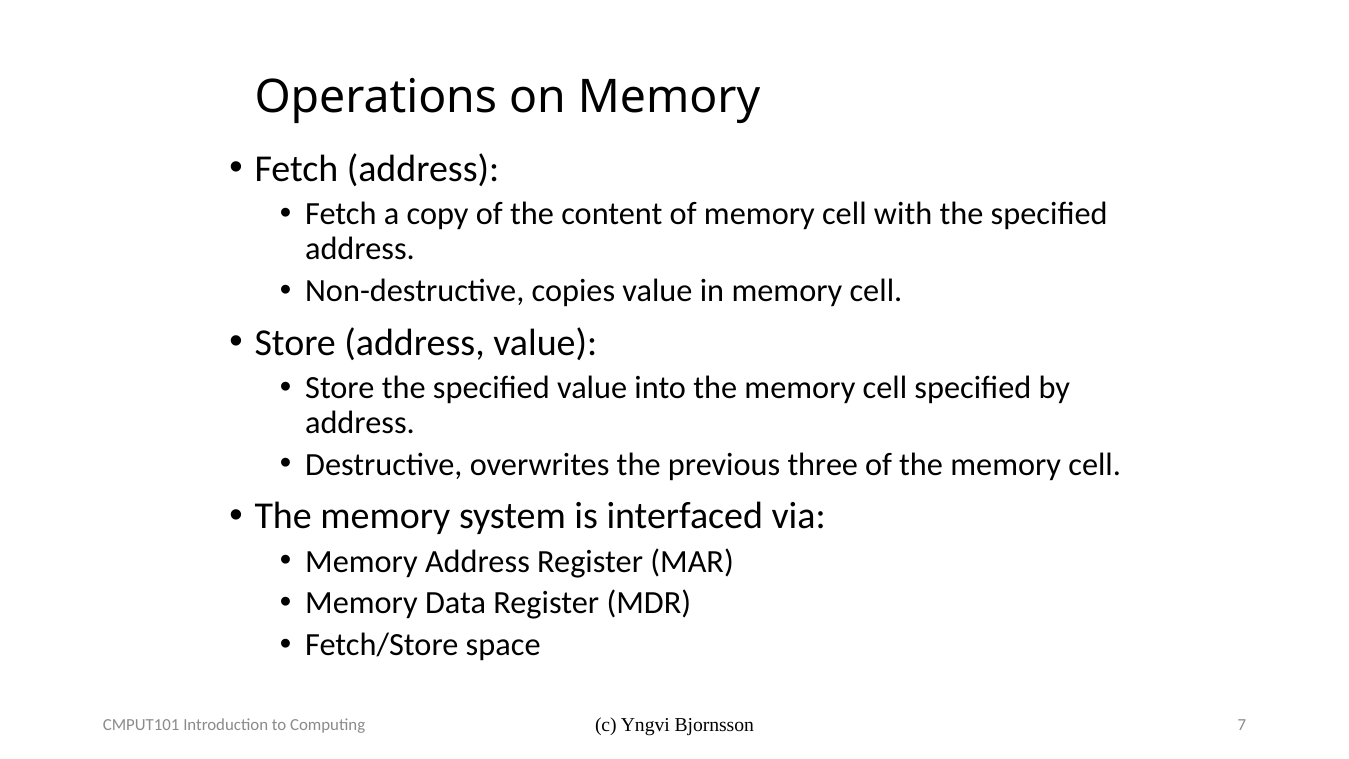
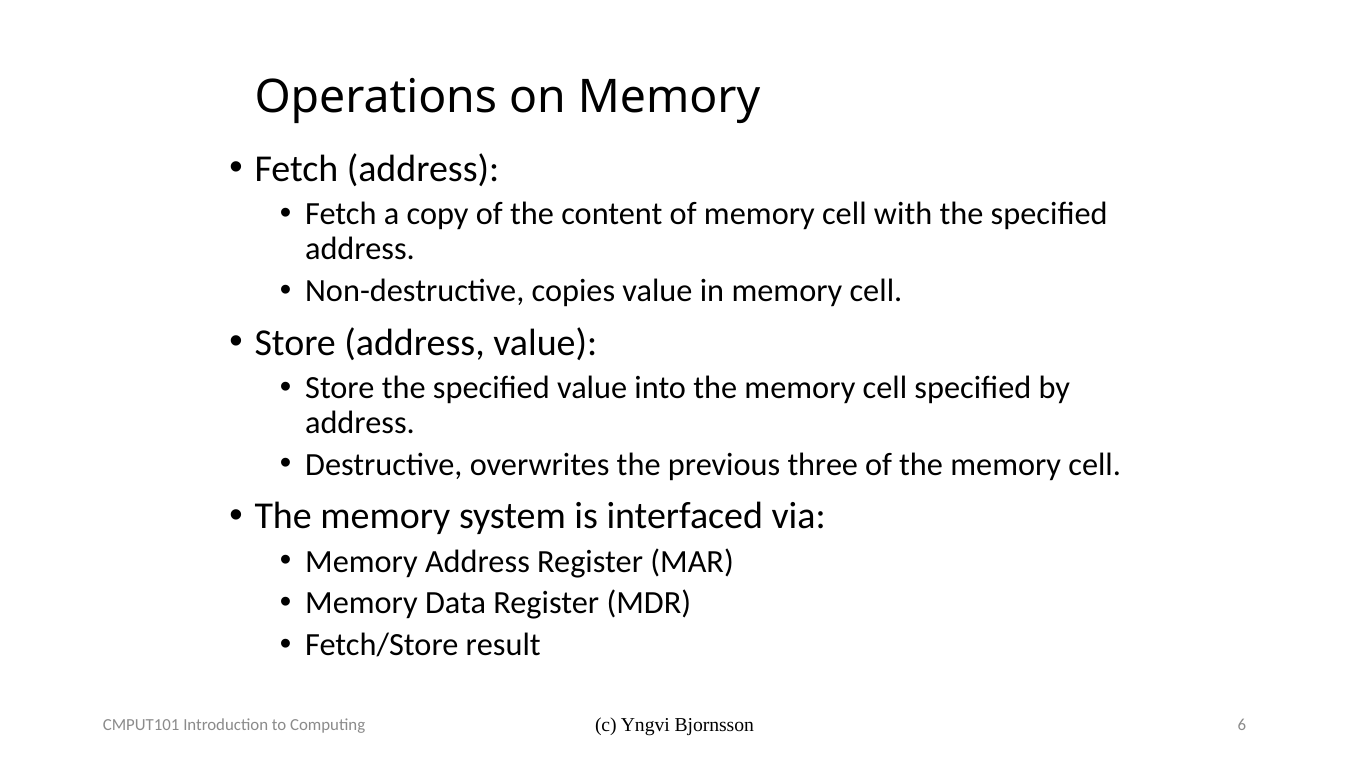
space: space -> result (503, 645)
7: 7 -> 6 (1242, 724)
